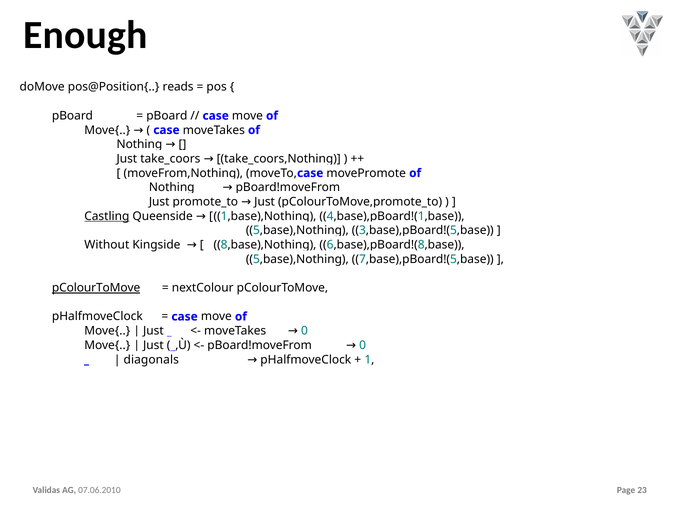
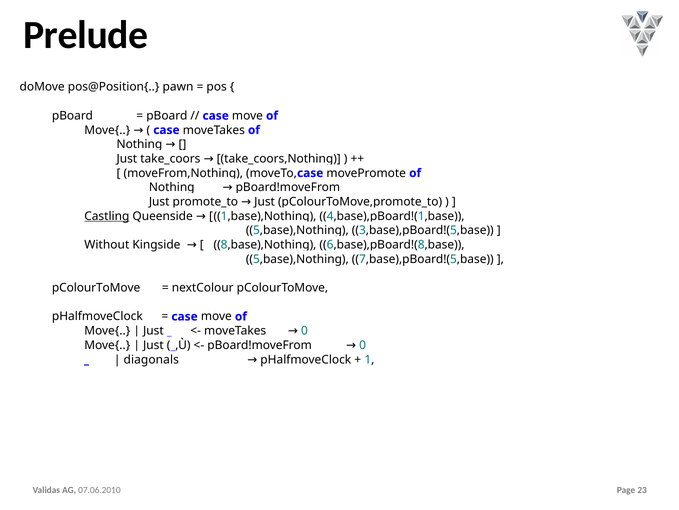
Enough: Enough -> Prelude (86, 35)
reads: reads -> pawn (178, 87)
pColourToMove underline: present -> none (96, 287)
